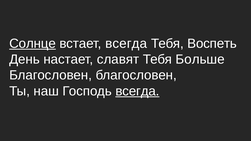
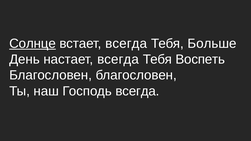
Воспеть: Воспеть -> Больше (212, 44)
настает славят: славят -> всегда (118, 59)
Больше: Больше -> Воспеть (200, 59)
всегда underline: present -> none (137, 91)
